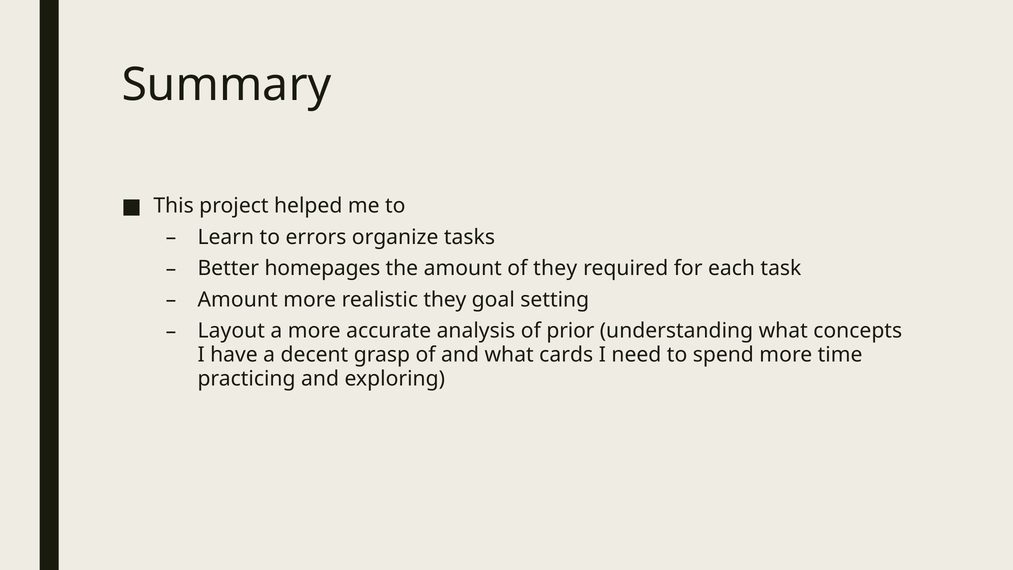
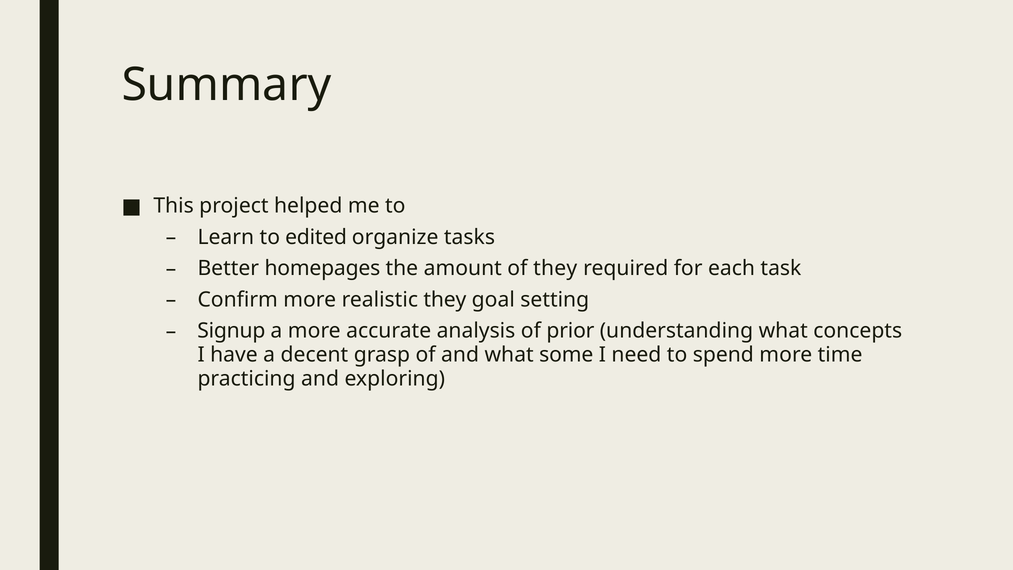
errors: errors -> edited (316, 237)
Amount: Amount -> Confirm (238, 300)
Layout: Layout -> Signup (231, 331)
cards: cards -> some (566, 355)
